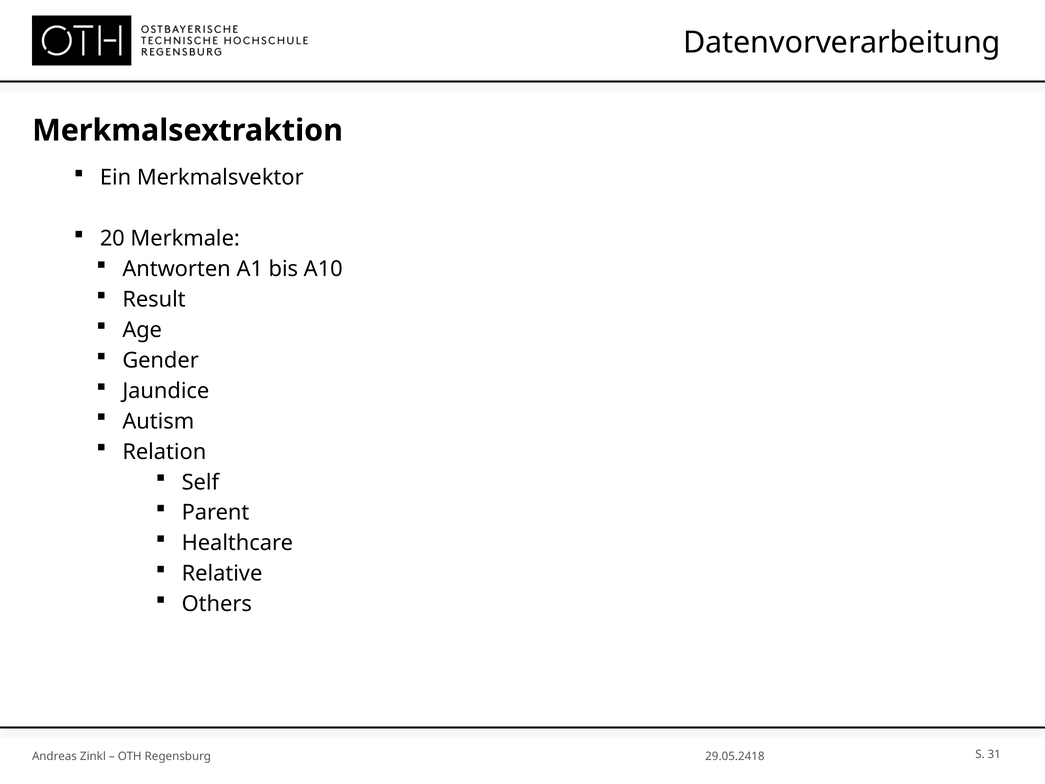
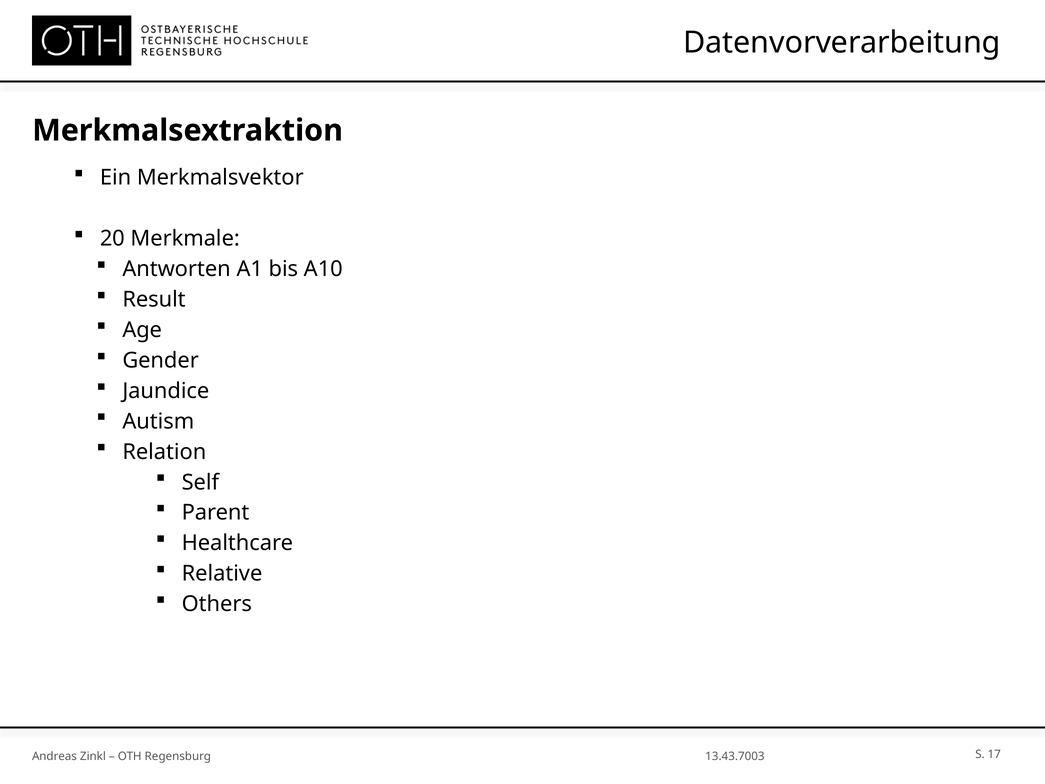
29.05.2418: 29.05.2418 -> 13.43.7003 (735, 756)
31: 31 -> 17 (994, 754)
